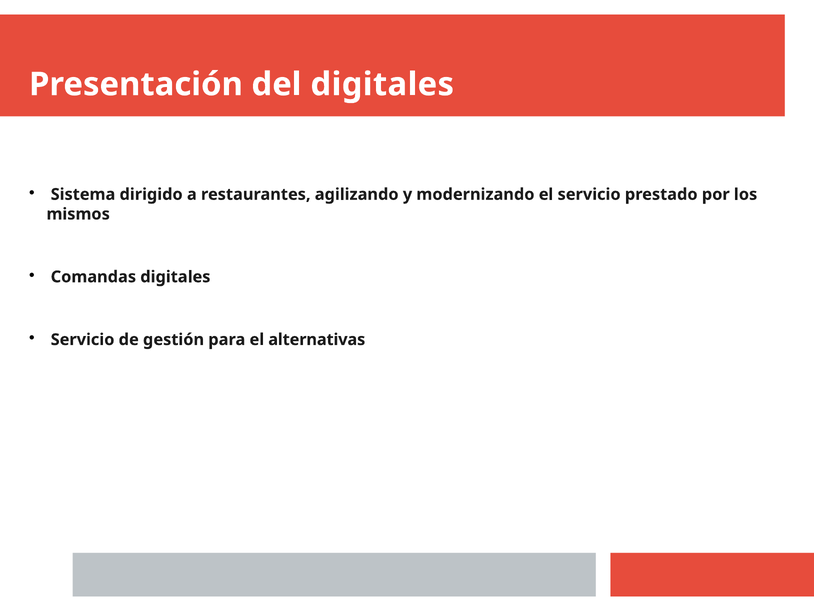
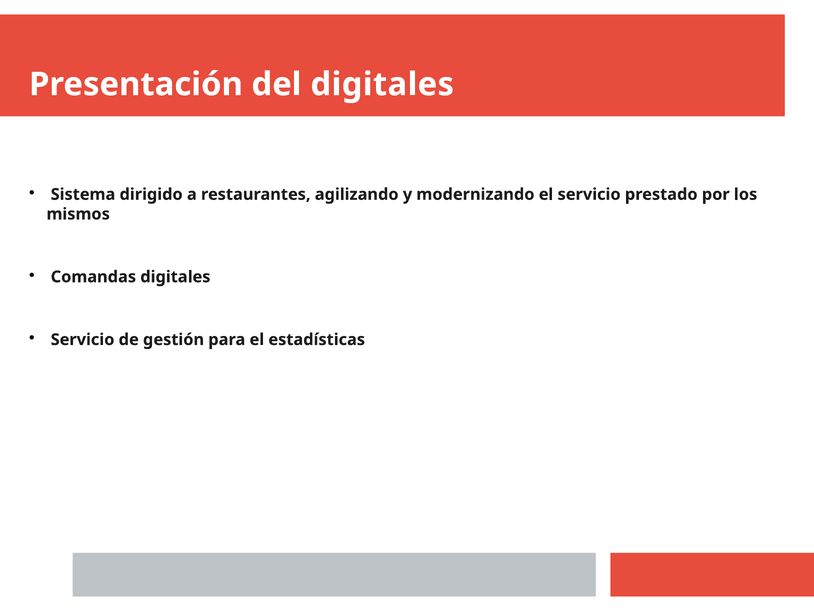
alternativas: alternativas -> estadísticas (317, 339)
